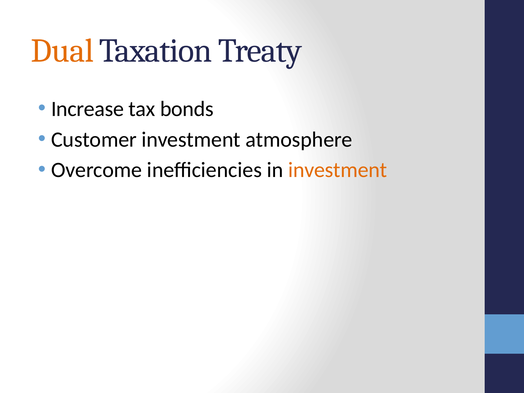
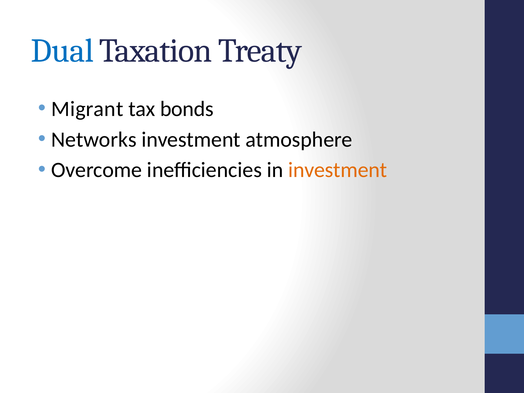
Dual colour: orange -> blue (62, 51)
Increase: Increase -> Migrant (87, 109)
Customer: Customer -> Networks (94, 140)
